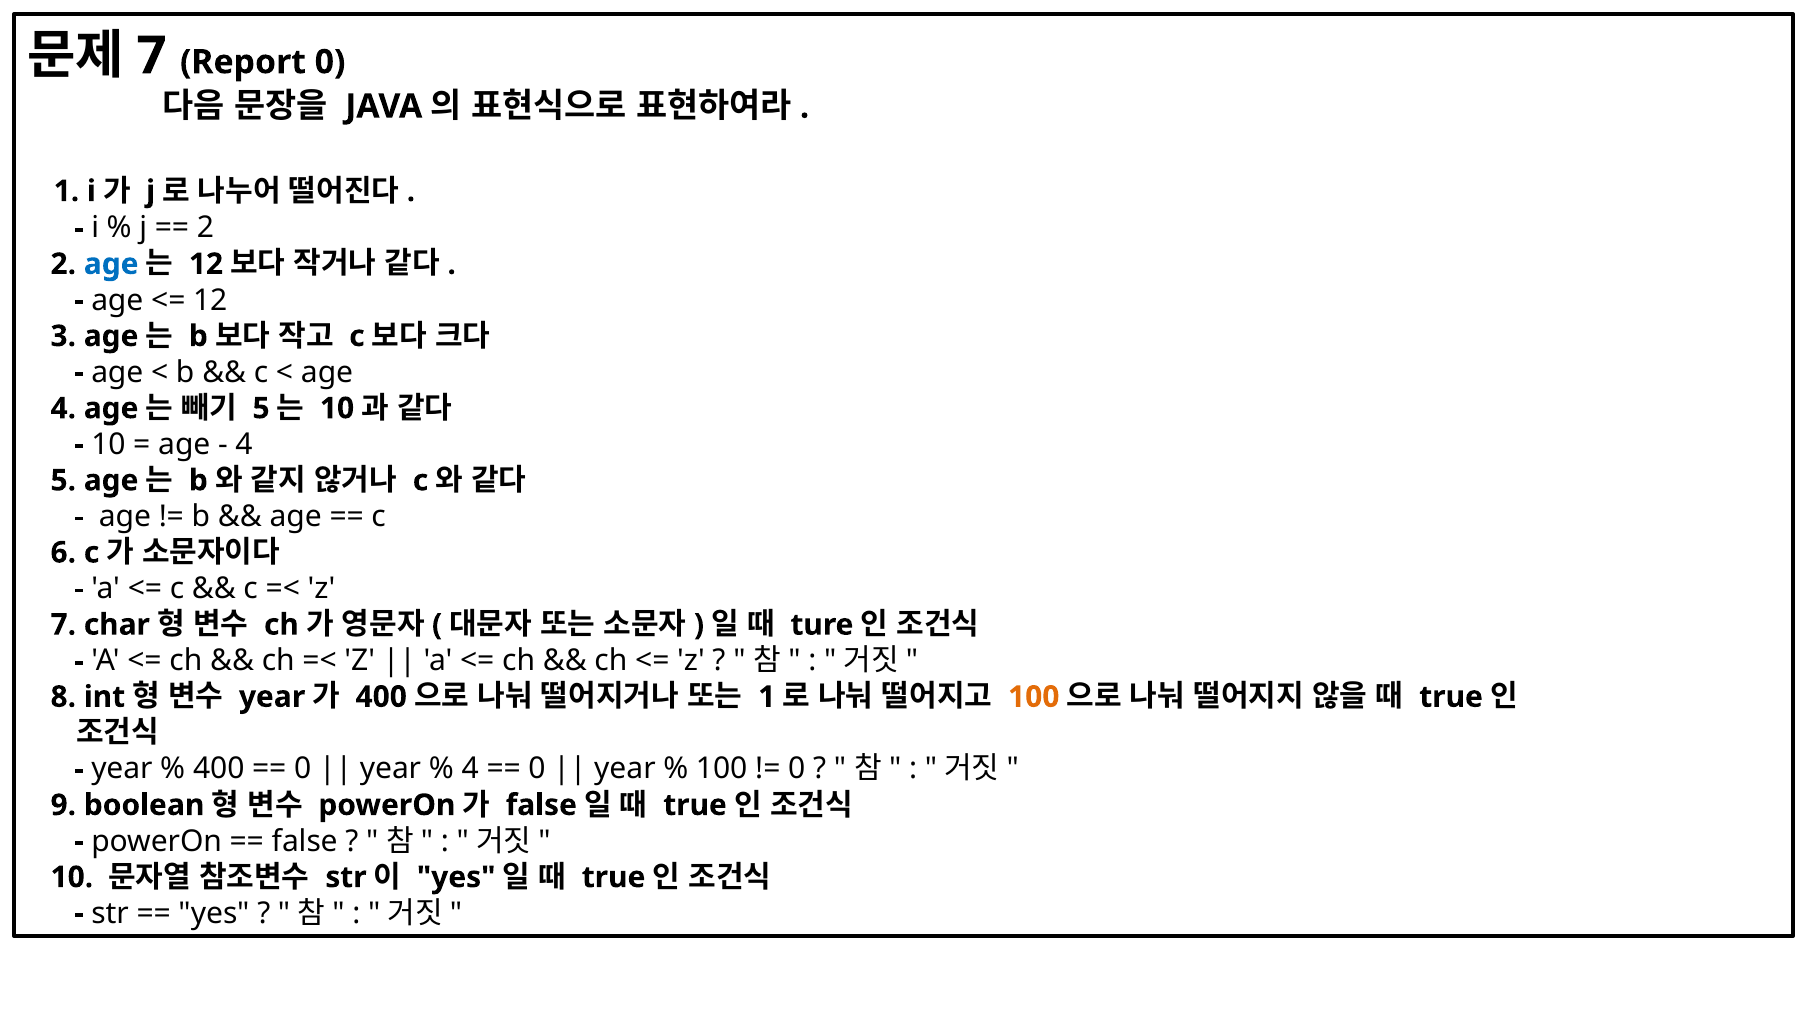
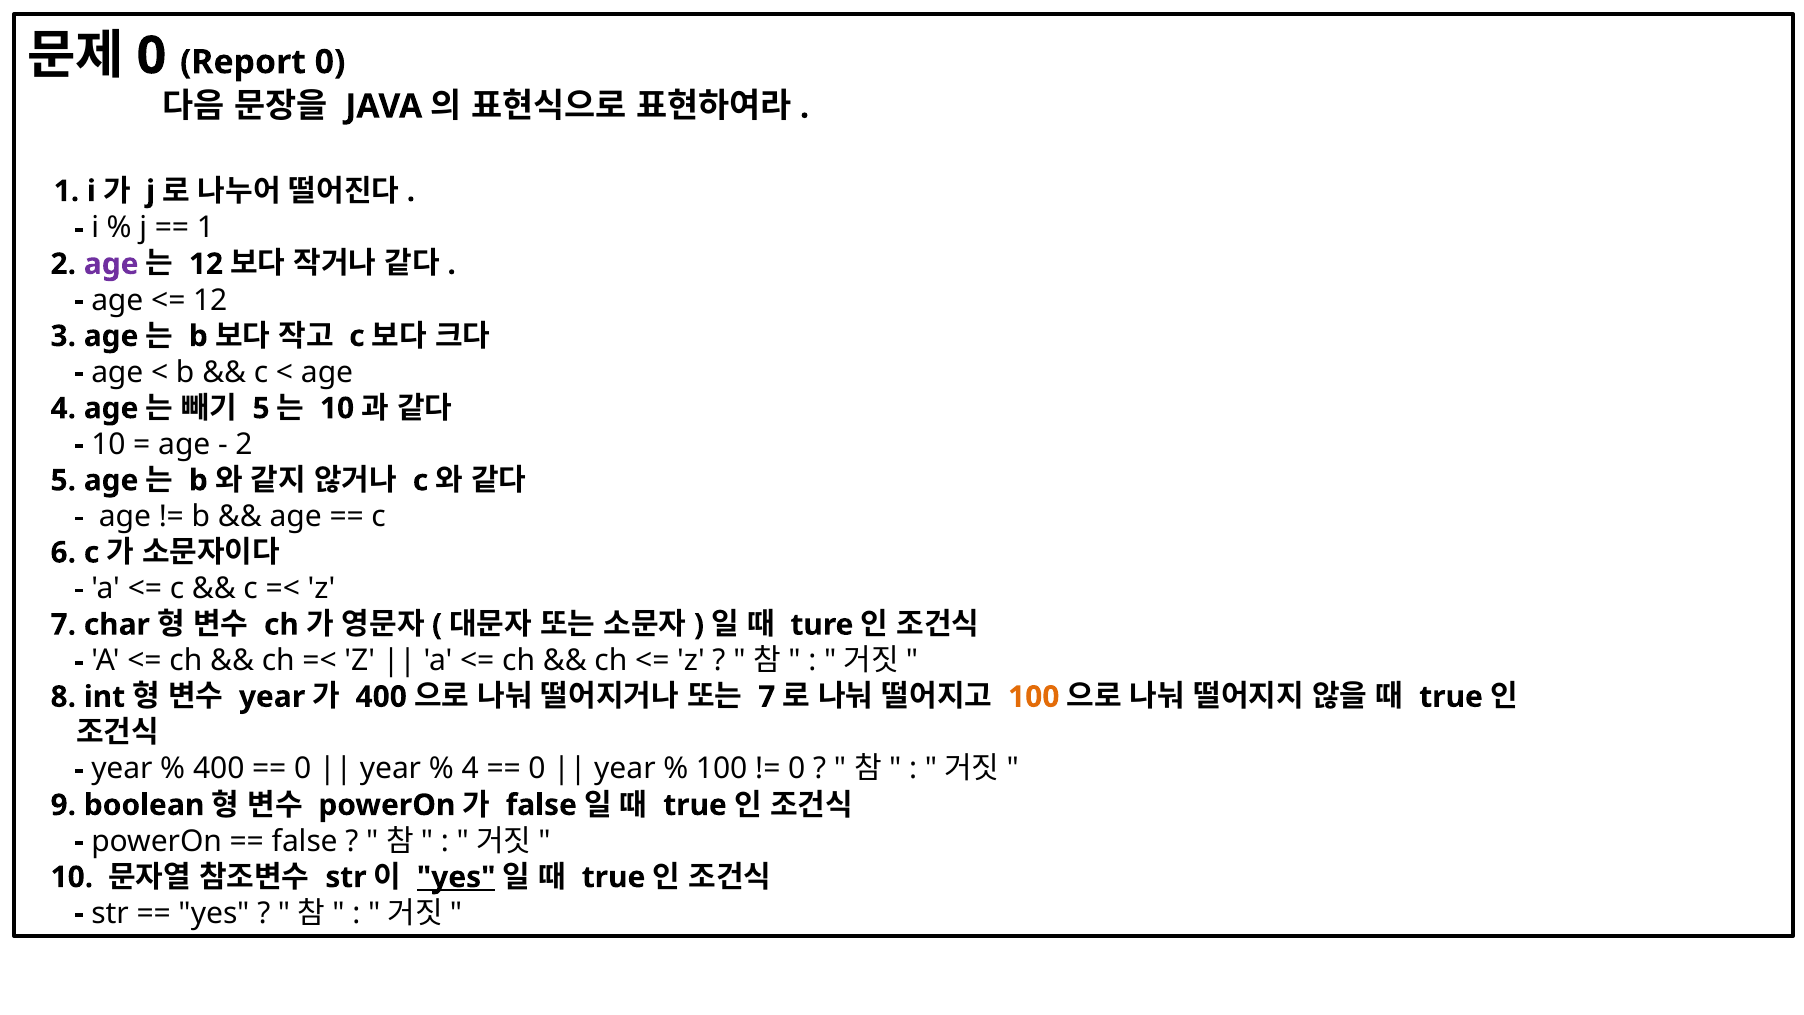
7: 7 -> 0 (151, 56)
2: 2 -> 1 (205, 228)
age colour: blue -> purple (111, 264)
4: 4 -> 2 (244, 444)
1: 1 -> 7 (767, 697)
yes underline: none -> present (456, 877)
